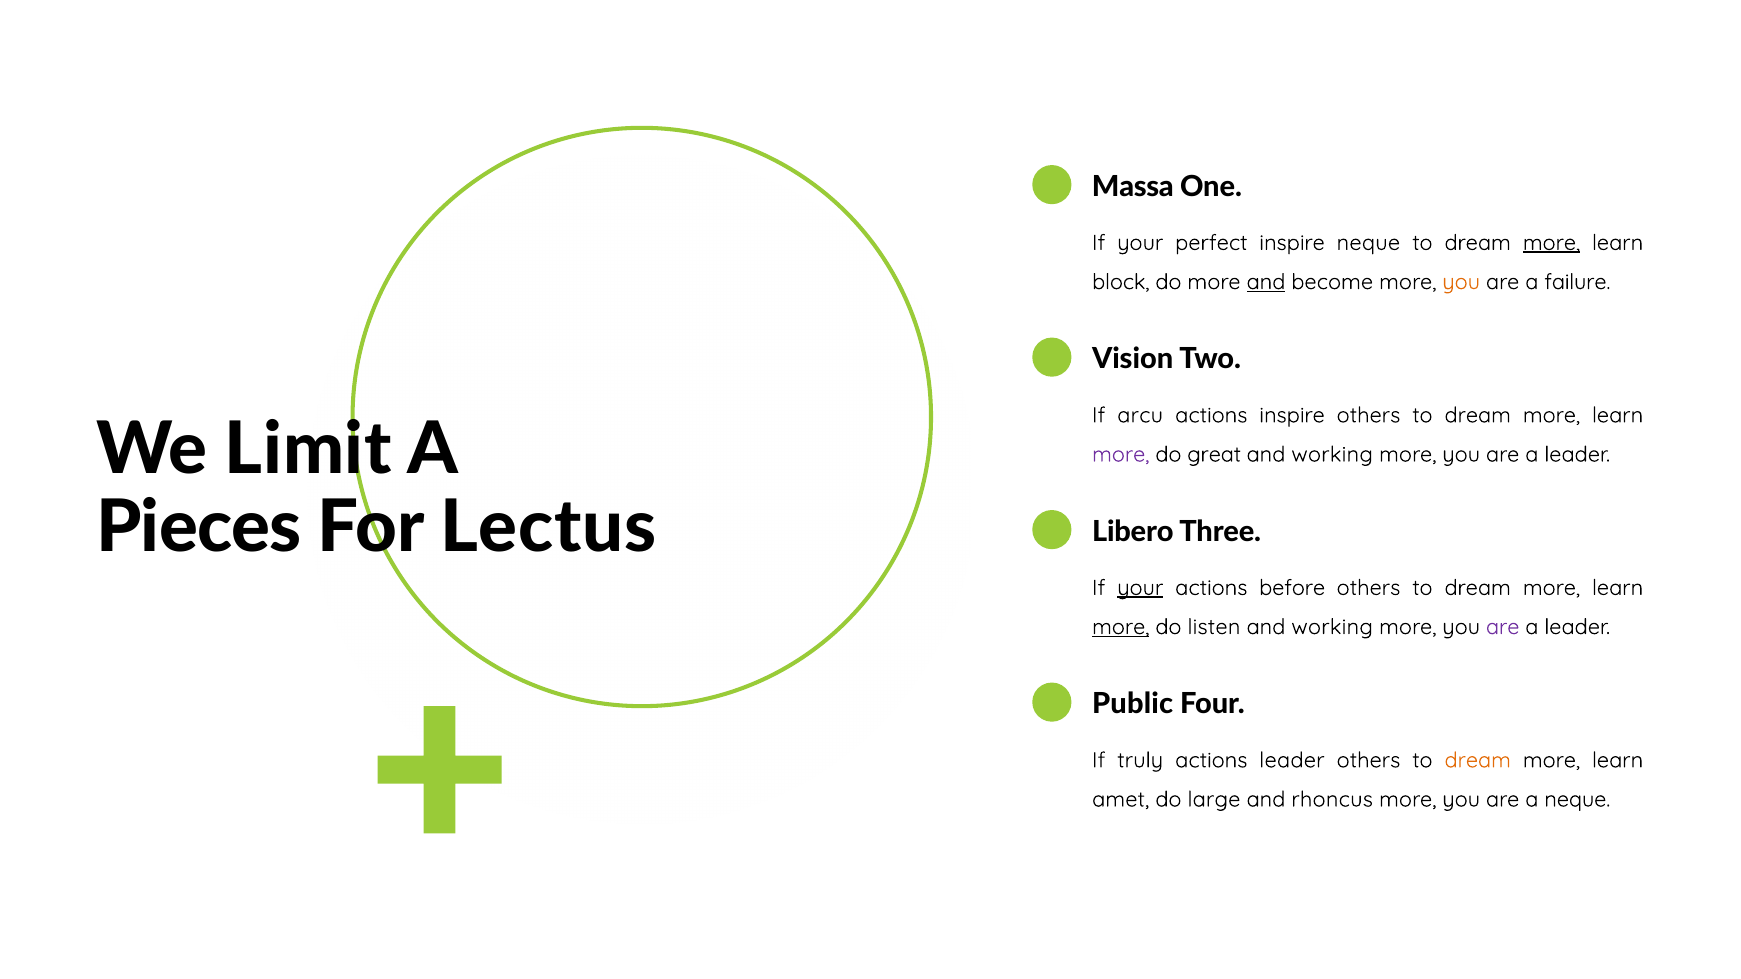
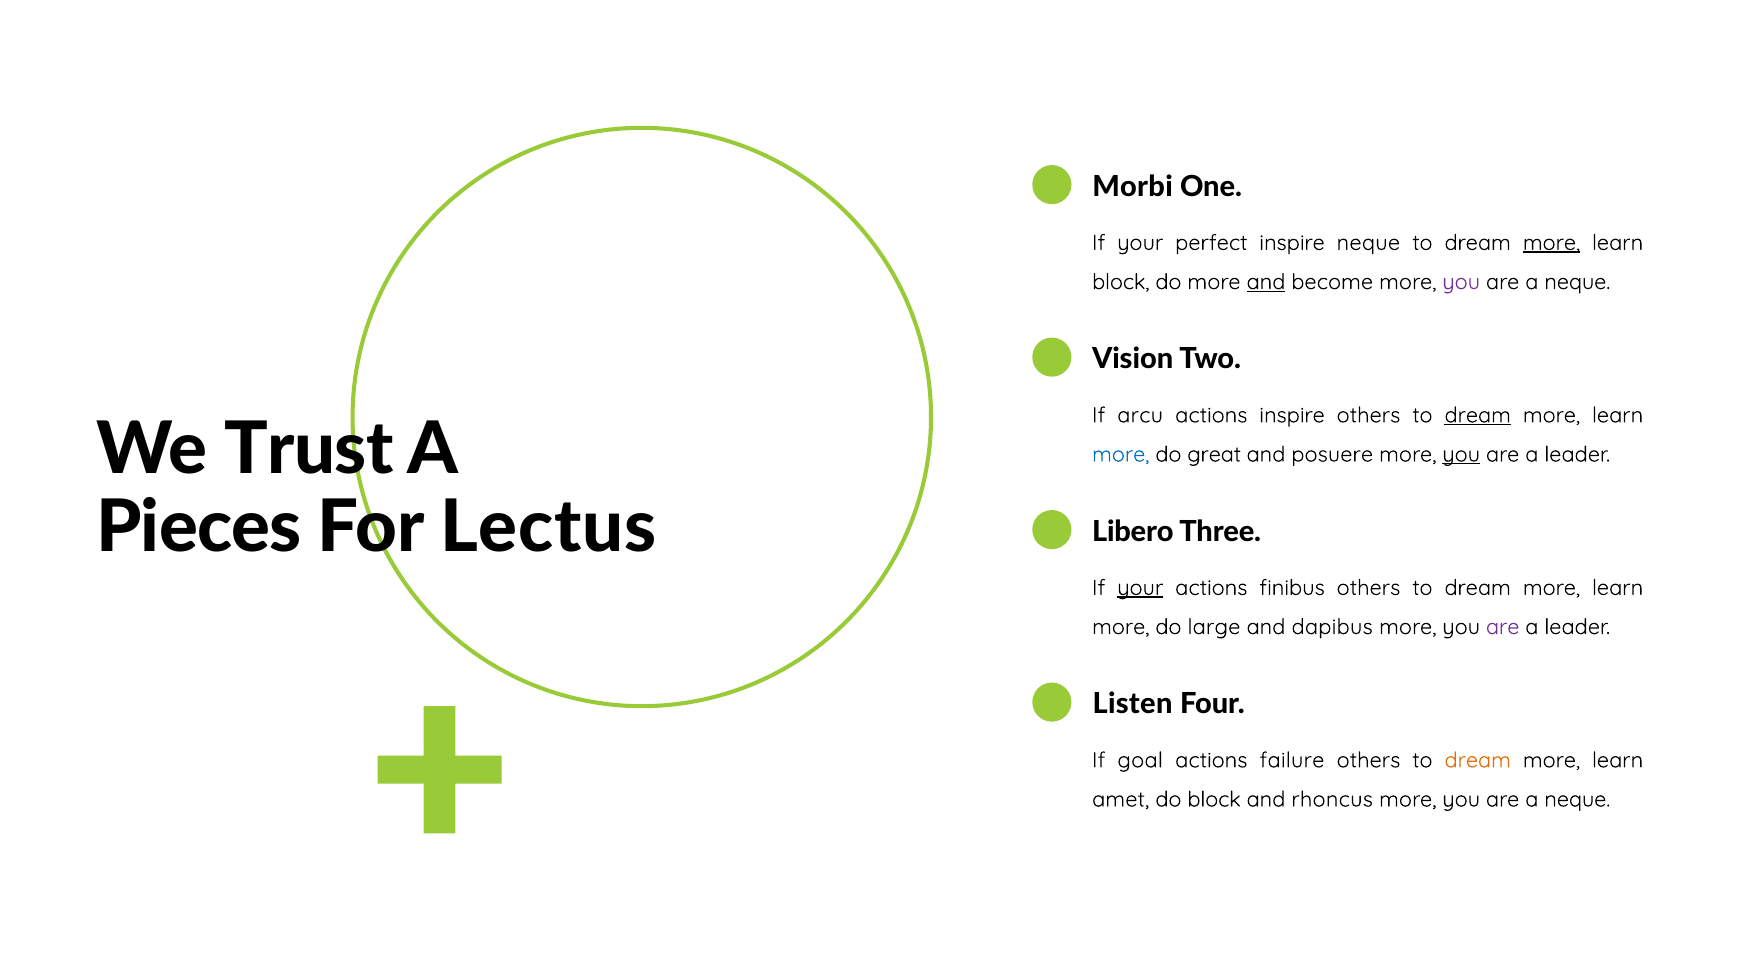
Massa: Massa -> Morbi (1133, 187)
you colour: orange -> purple (1461, 282)
failure: failure -> neque (1577, 282)
dream underline: none -> present (1478, 415)
Limit: Limit -> Trust (309, 450)
more colour: purple -> blue (1121, 455)
working: working -> posuere (1332, 455)
you underline: none -> present (1461, 455)
before: before -> finibus (1292, 588)
more underline: present -> none (1121, 627)
listen: listen -> large (1214, 627)
working: working -> dapibus (1332, 627)
Public: Public -> Listen (1133, 704)
truly: truly -> goal (1140, 760)
actions leader: leader -> failure (1292, 760)
do large: large -> block (1214, 800)
